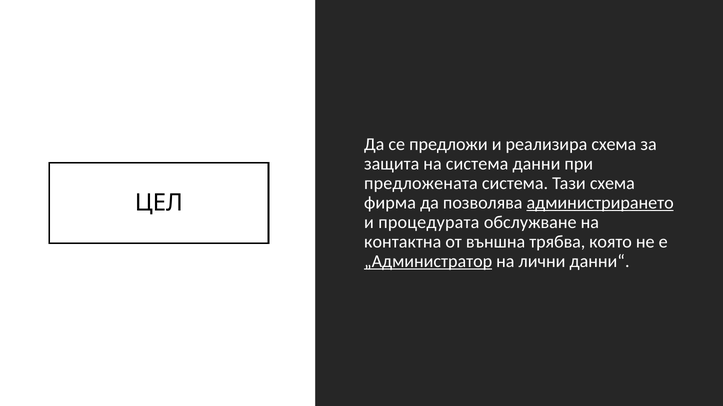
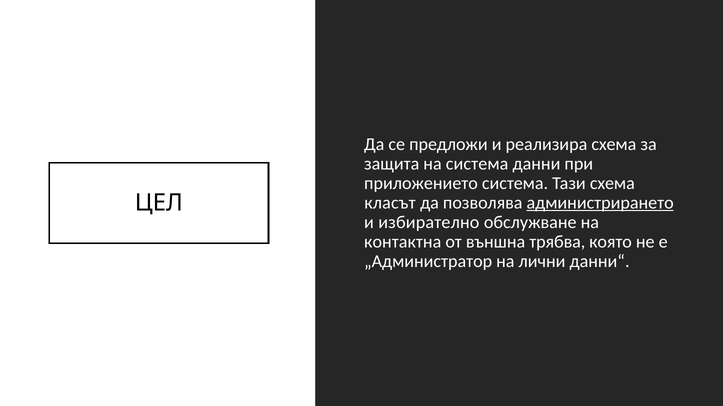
предложената: предложената -> приложението (421, 184)
фирма: фирма -> класът (390, 203)
процедурата: процедурата -> избирателно (429, 223)
„Администратор underline: present -> none (428, 262)
